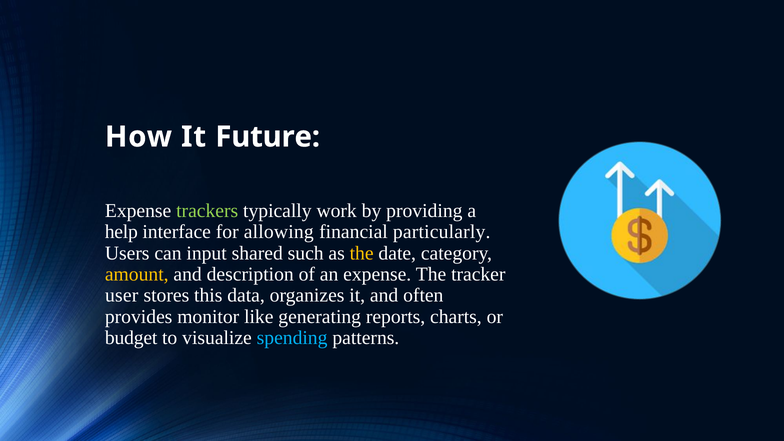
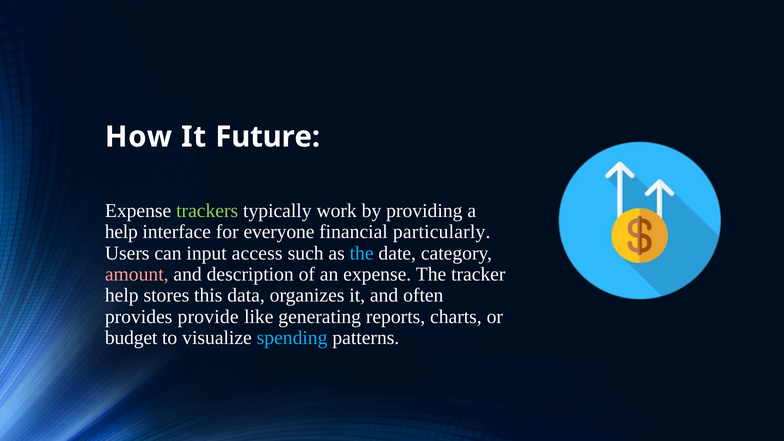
allowing: allowing -> everyone (279, 232)
shared: shared -> access (257, 253)
the colour: yellow -> light blue (362, 253)
amount colour: yellow -> pink (137, 274)
user: user -> help (122, 295)
monitor: monitor -> provide (208, 317)
